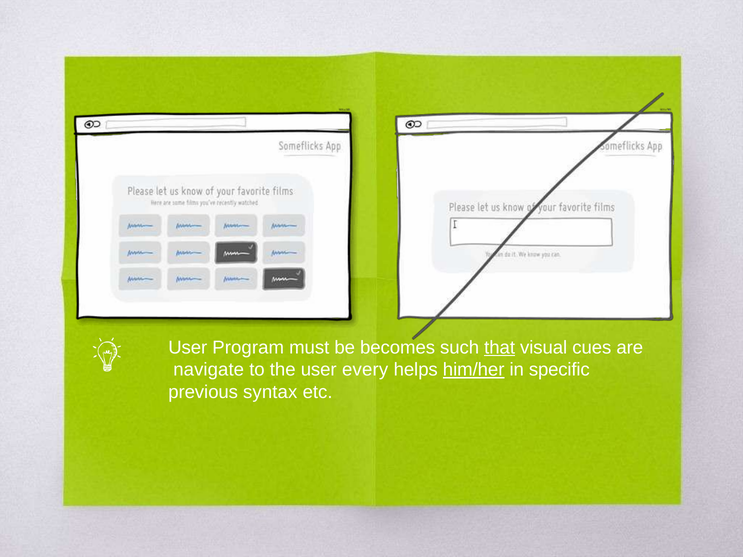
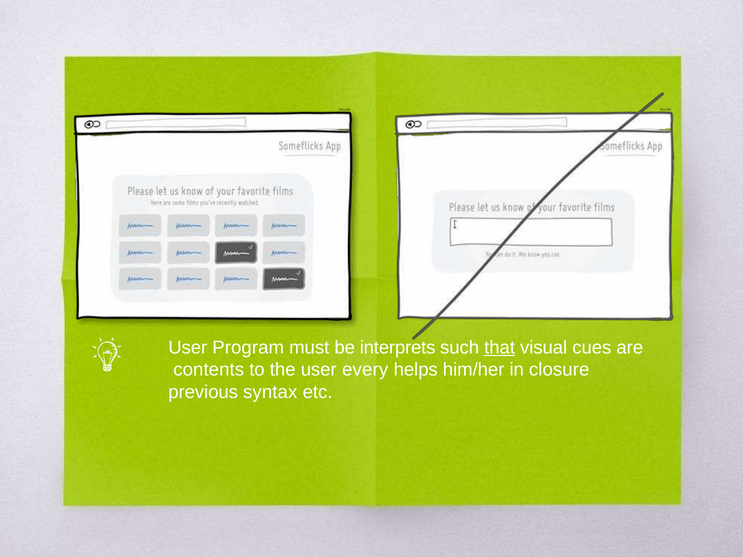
becomes: becomes -> interprets (398, 348)
navigate: navigate -> contents (209, 370)
him/her underline: present -> none (474, 370)
specific: specific -> closure (559, 370)
